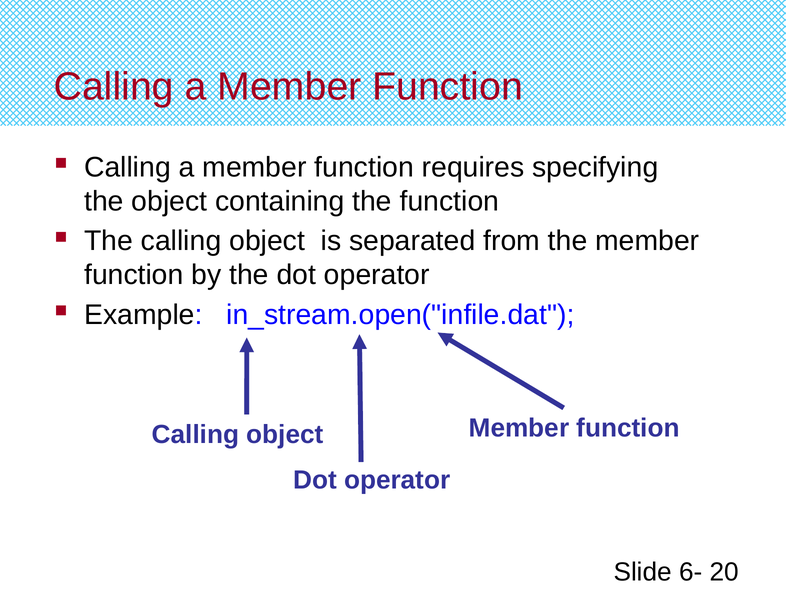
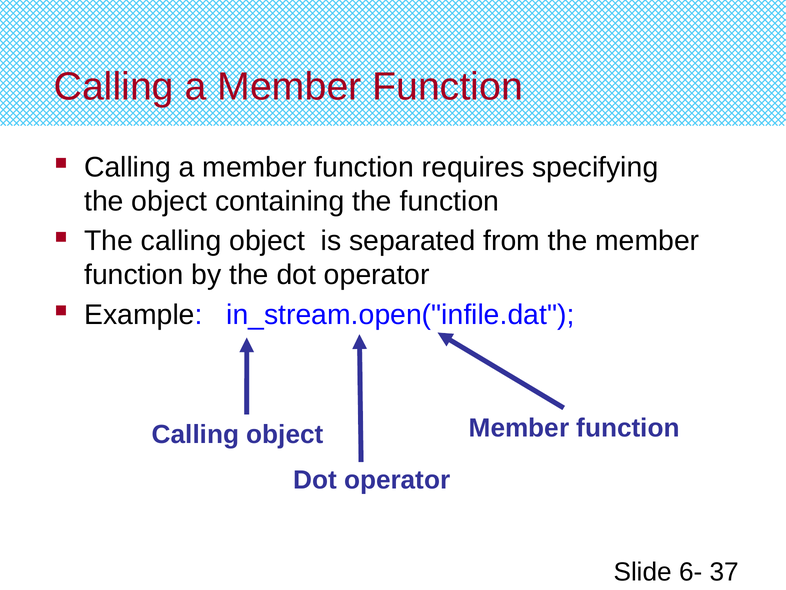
20: 20 -> 37 (724, 572)
